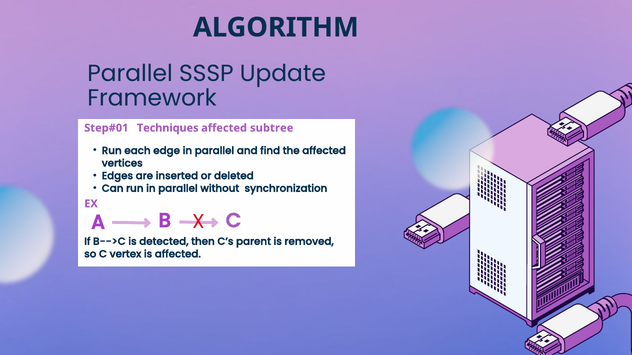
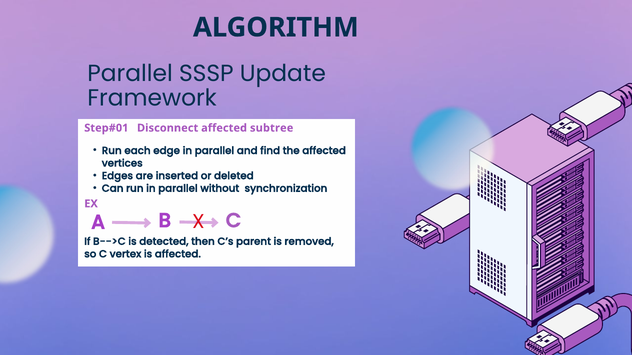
Techniques: Techniques -> Disconnect (168, 128)
